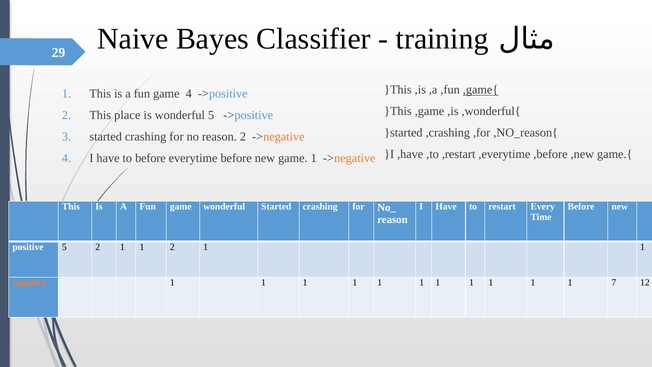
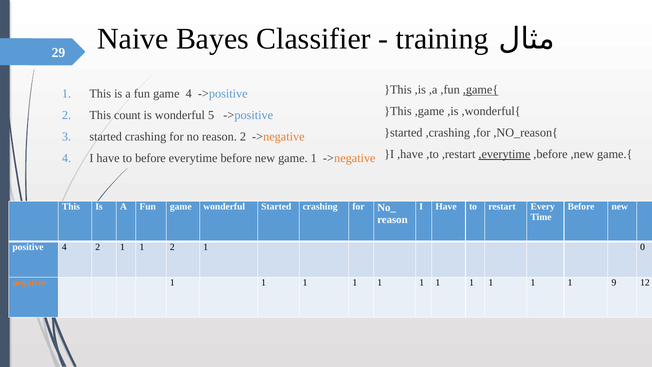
place: place -> count (127, 115)
,everytime underline: none -> present (504, 154)
positive 5: 5 -> 4 (64, 247)
1 2 1 1: 1 -> 0 (643, 247)
7: 7 -> 9 (614, 282)
